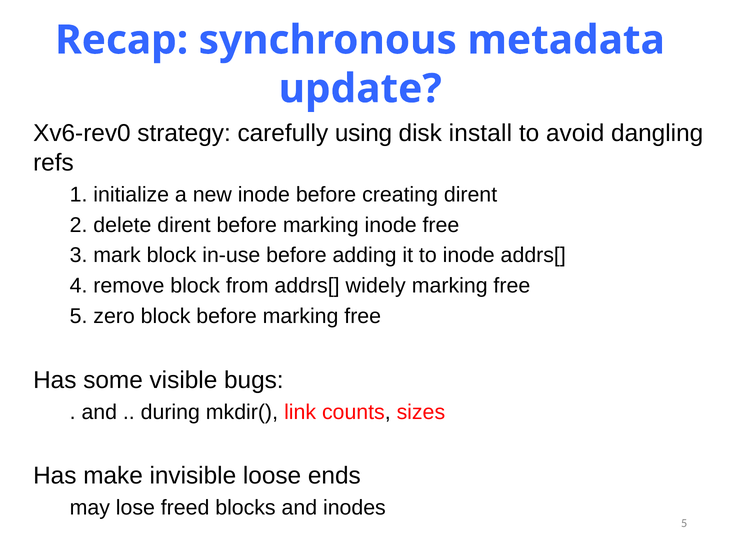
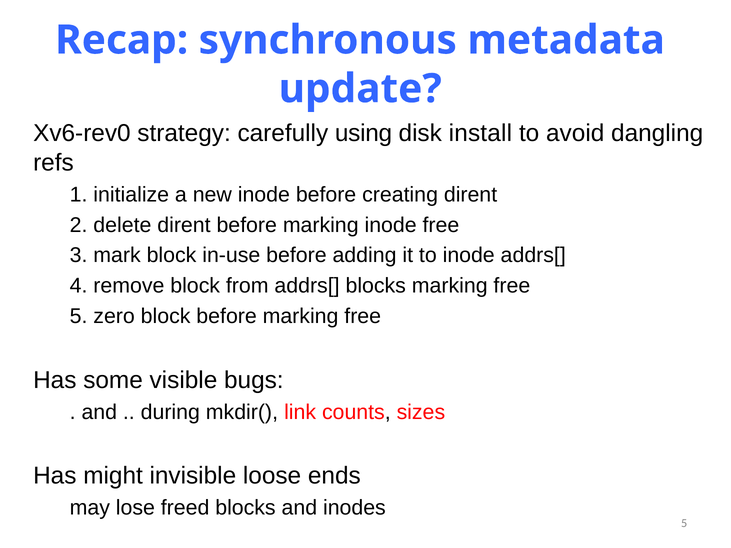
addrs[ widely: widely -> blocks (376, 286)
make: make -> might (113, 476)
